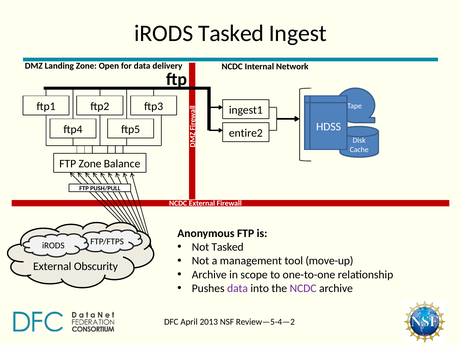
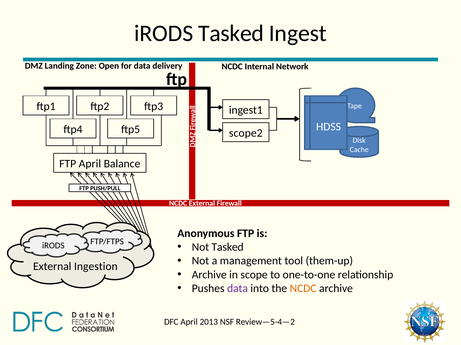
entire2: entire2 -> scope2 (246, 133)
FTP Zone: Zone -> April (90, 164)
move-up: move-up -> them-up (329, 261)
Obscurity: Obscurity -> Ingestion (96, 267)
NCDC colour: purple -> orange (303, 289)
